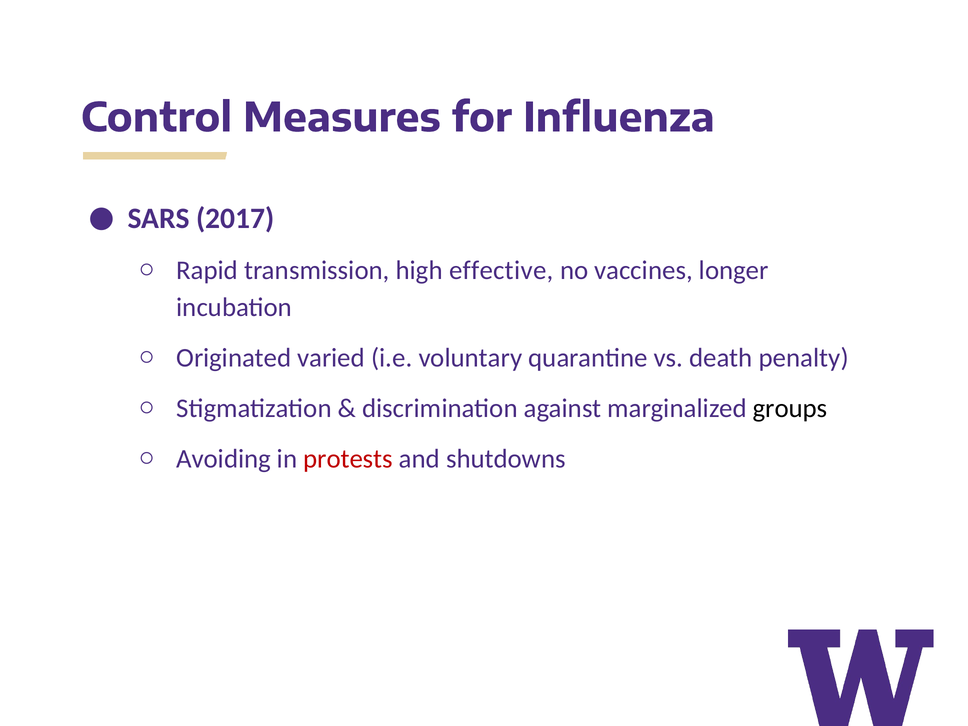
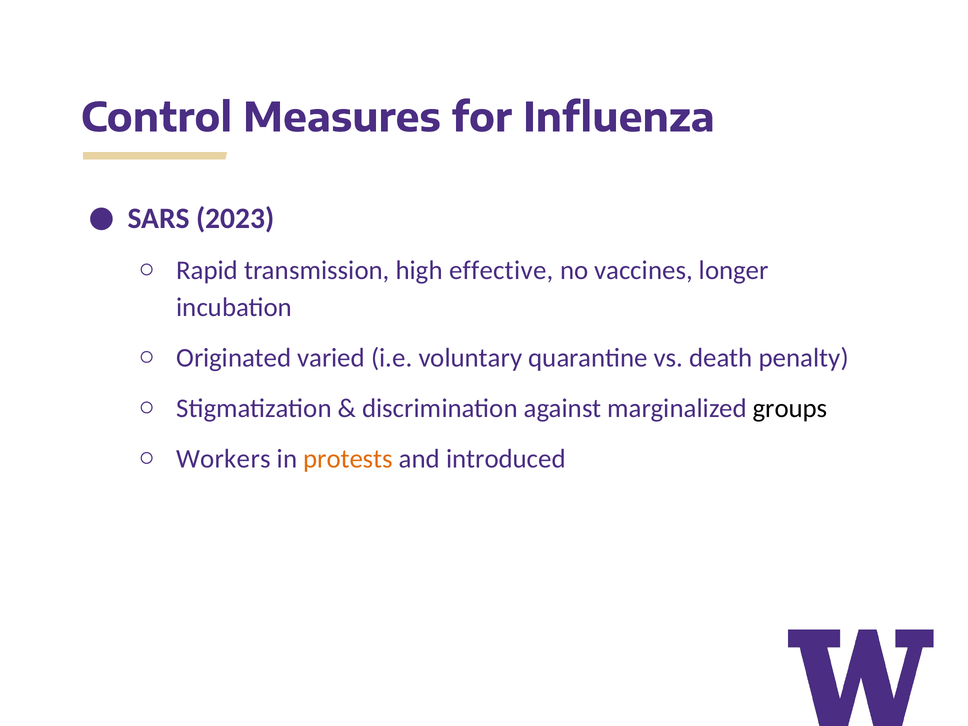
2017: 2017 -> 2023 (235, 218)
Avoiding: Avoiding -> Workers (223, 459)
protests colour: red -> orange (348, 459)
shutdowns: shutdowns -> introduced (506, 459)
